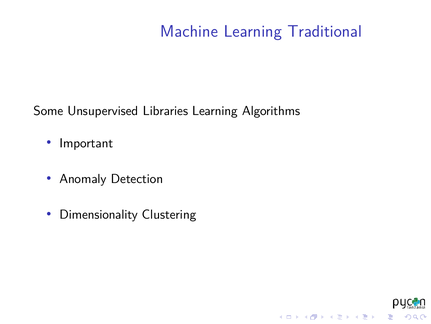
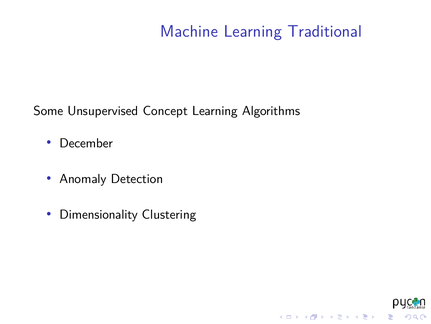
Libraries: Libraries -> Concept (165, 111)
Important: Important -> December (86, 143)
